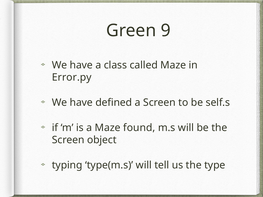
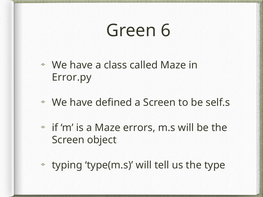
9: 9 -> 6 (166, 30)
found: found -> errors (139, 128)
